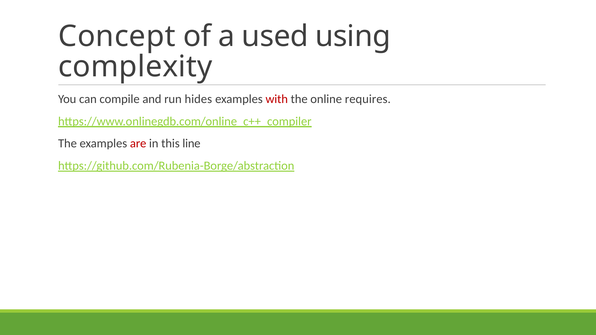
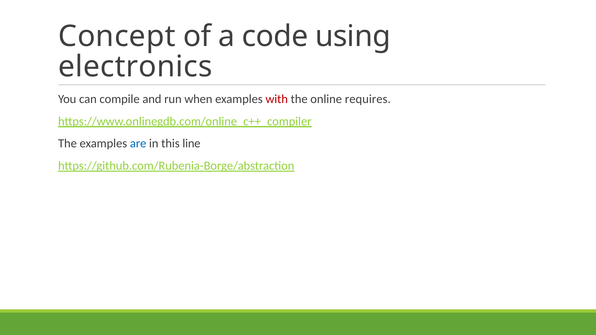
used: used -> code (275, 36)
complexity: complexity -> electronics (135, 67)
hides: hides -> when (198, 99)
are colour: red -> blue (138, 144)
